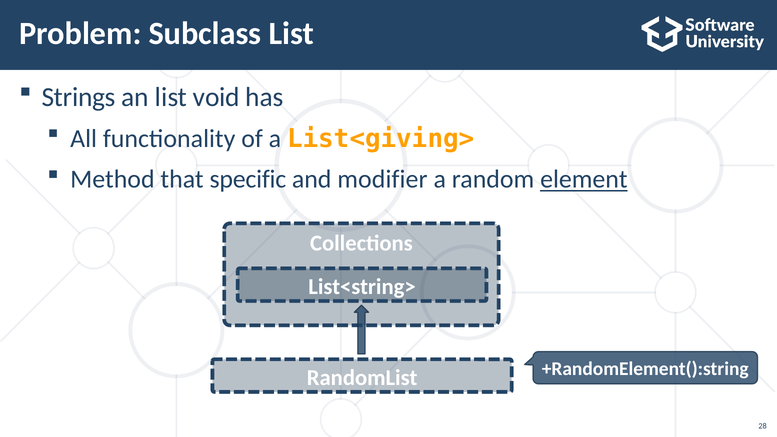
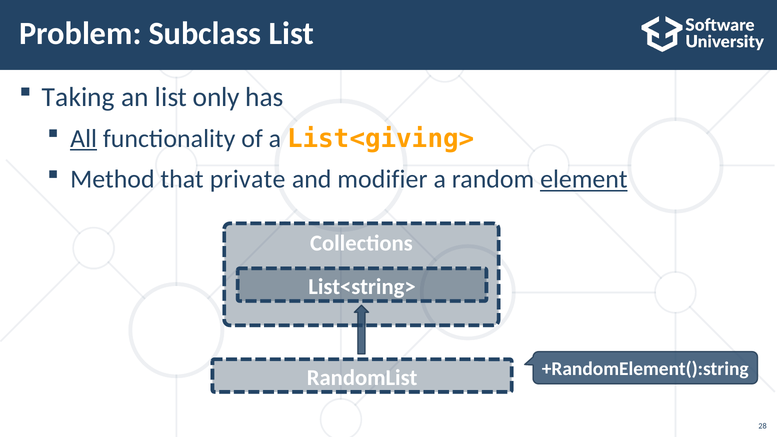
Strings: Strings -> Taking (78, 97)
void: void -> only (216, 97)
All underline: none -> present (84, 139)
specific: specific -> private (248, 179)
